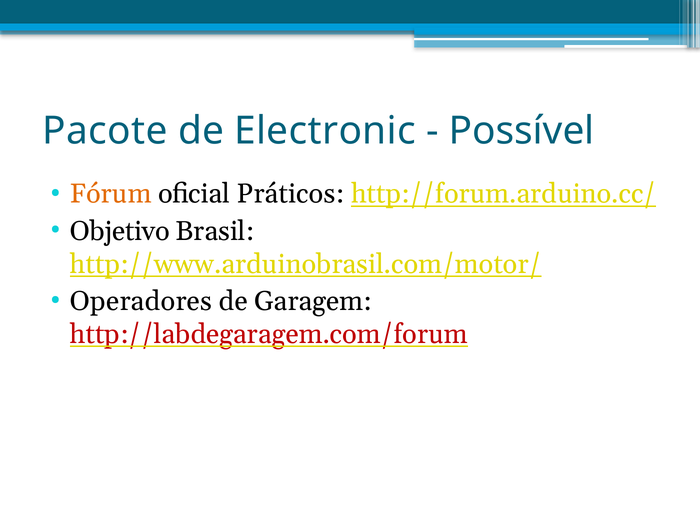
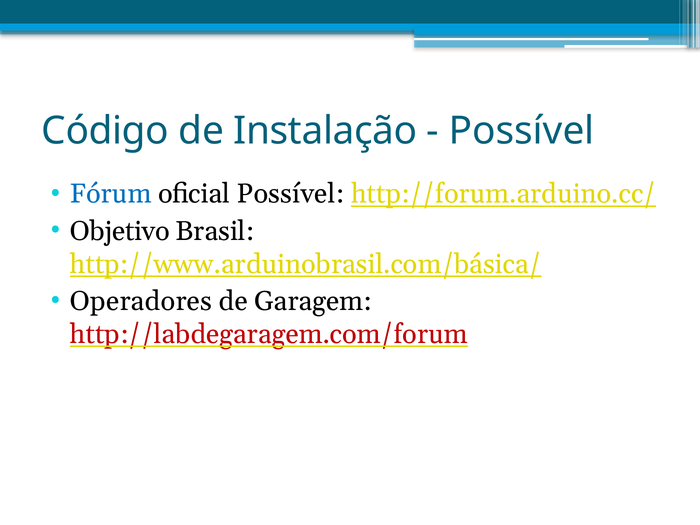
Pacote: Pacote -> Código (105, 131)
Electronic: Electronic -> Instalação (325, 131)
Fórum colour: orange -> blue (111, 194)
oficial Práticos: Práticos -> Possível (291, 194)
http://www.arduinobrasil.com/motor/: http://www.arduinobrasil.com/motor/ -> http://www.arduinobrasil.com/básica/ (306, 264)
